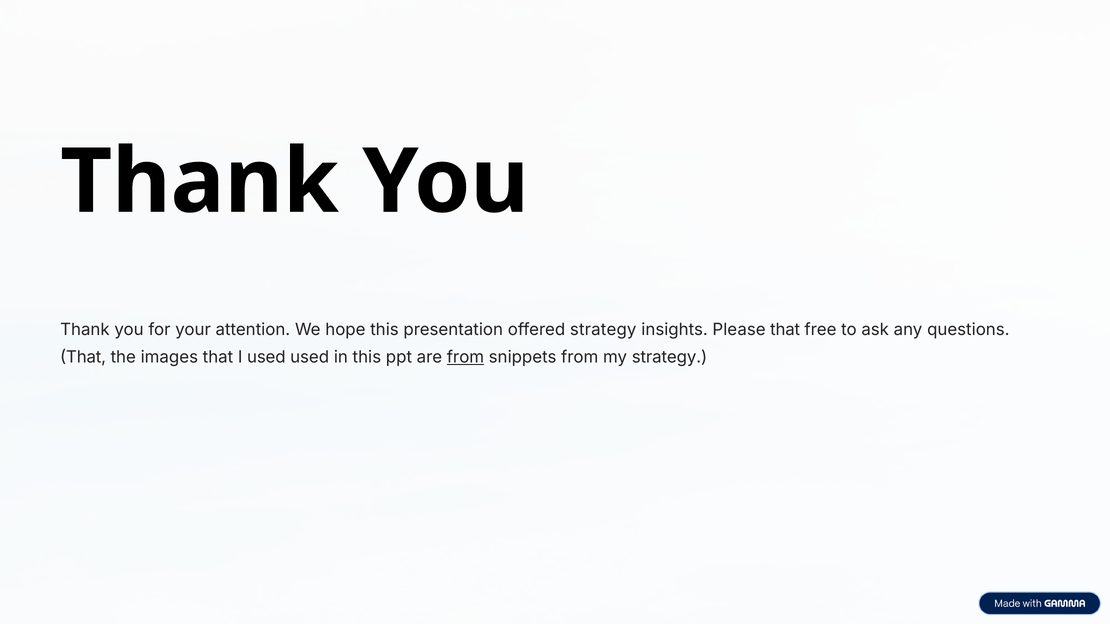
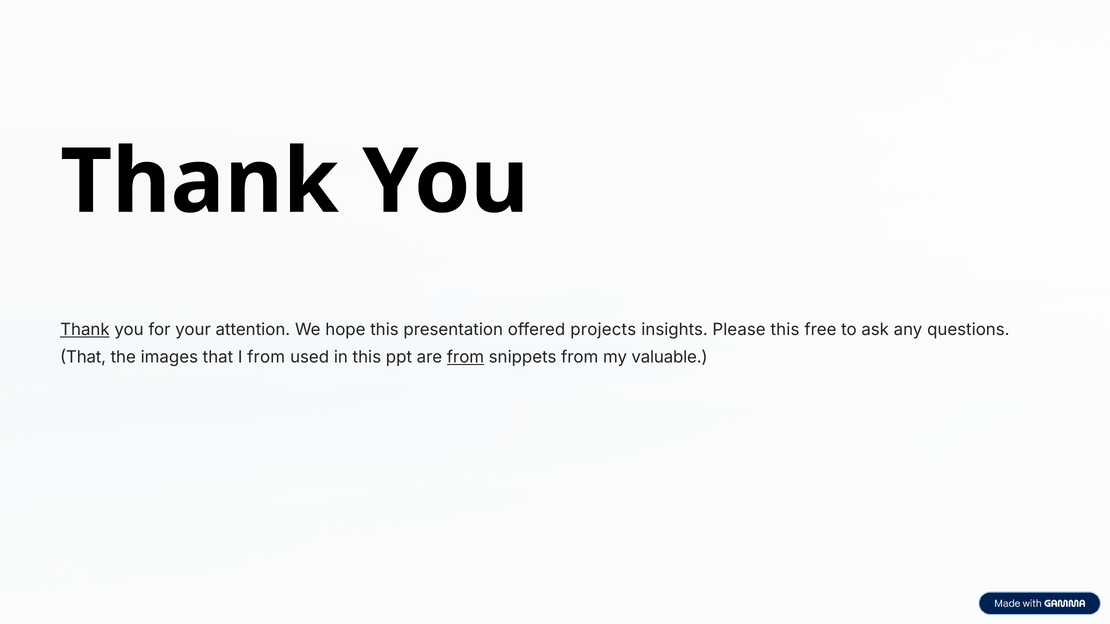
Thank underline: none -> present (85, 330)
offered strategy: strategy -> projects (603, 330)
Please that: that -> this (785, 330)
I used: used -> from (266, 357)
my strategy: strategy -> valuable (670, 357)
